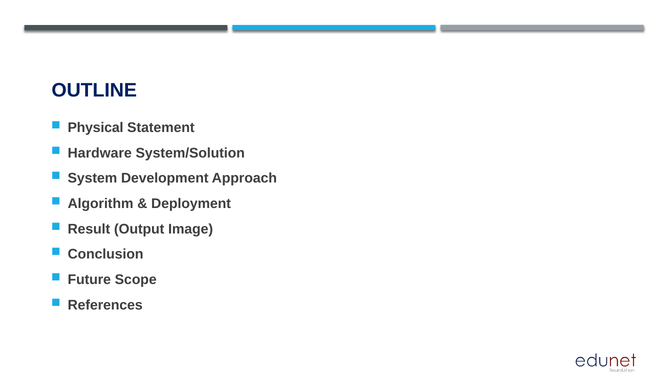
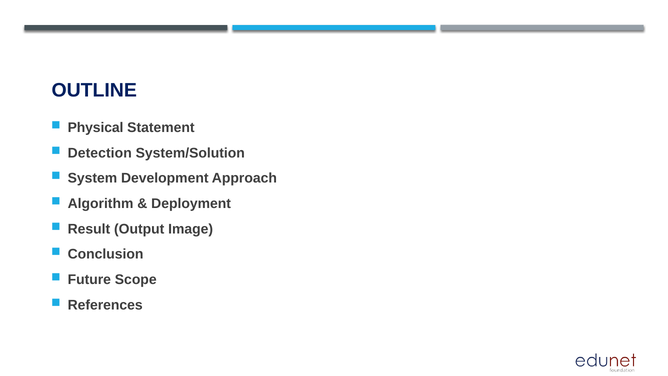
Hardware: Hardware -> Detection (100, 153)
